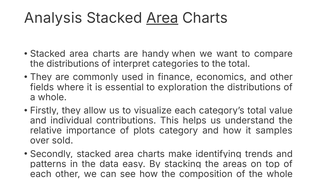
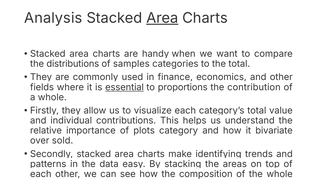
interpret: interpret -> samples (131, 64)
essential underline: none -> present (125, 87)
exploration: exploration -> proportions (183, 87)
distributions: distributions -> contribution (254, 87)
samples: samples -> bivariate (274, 130)
